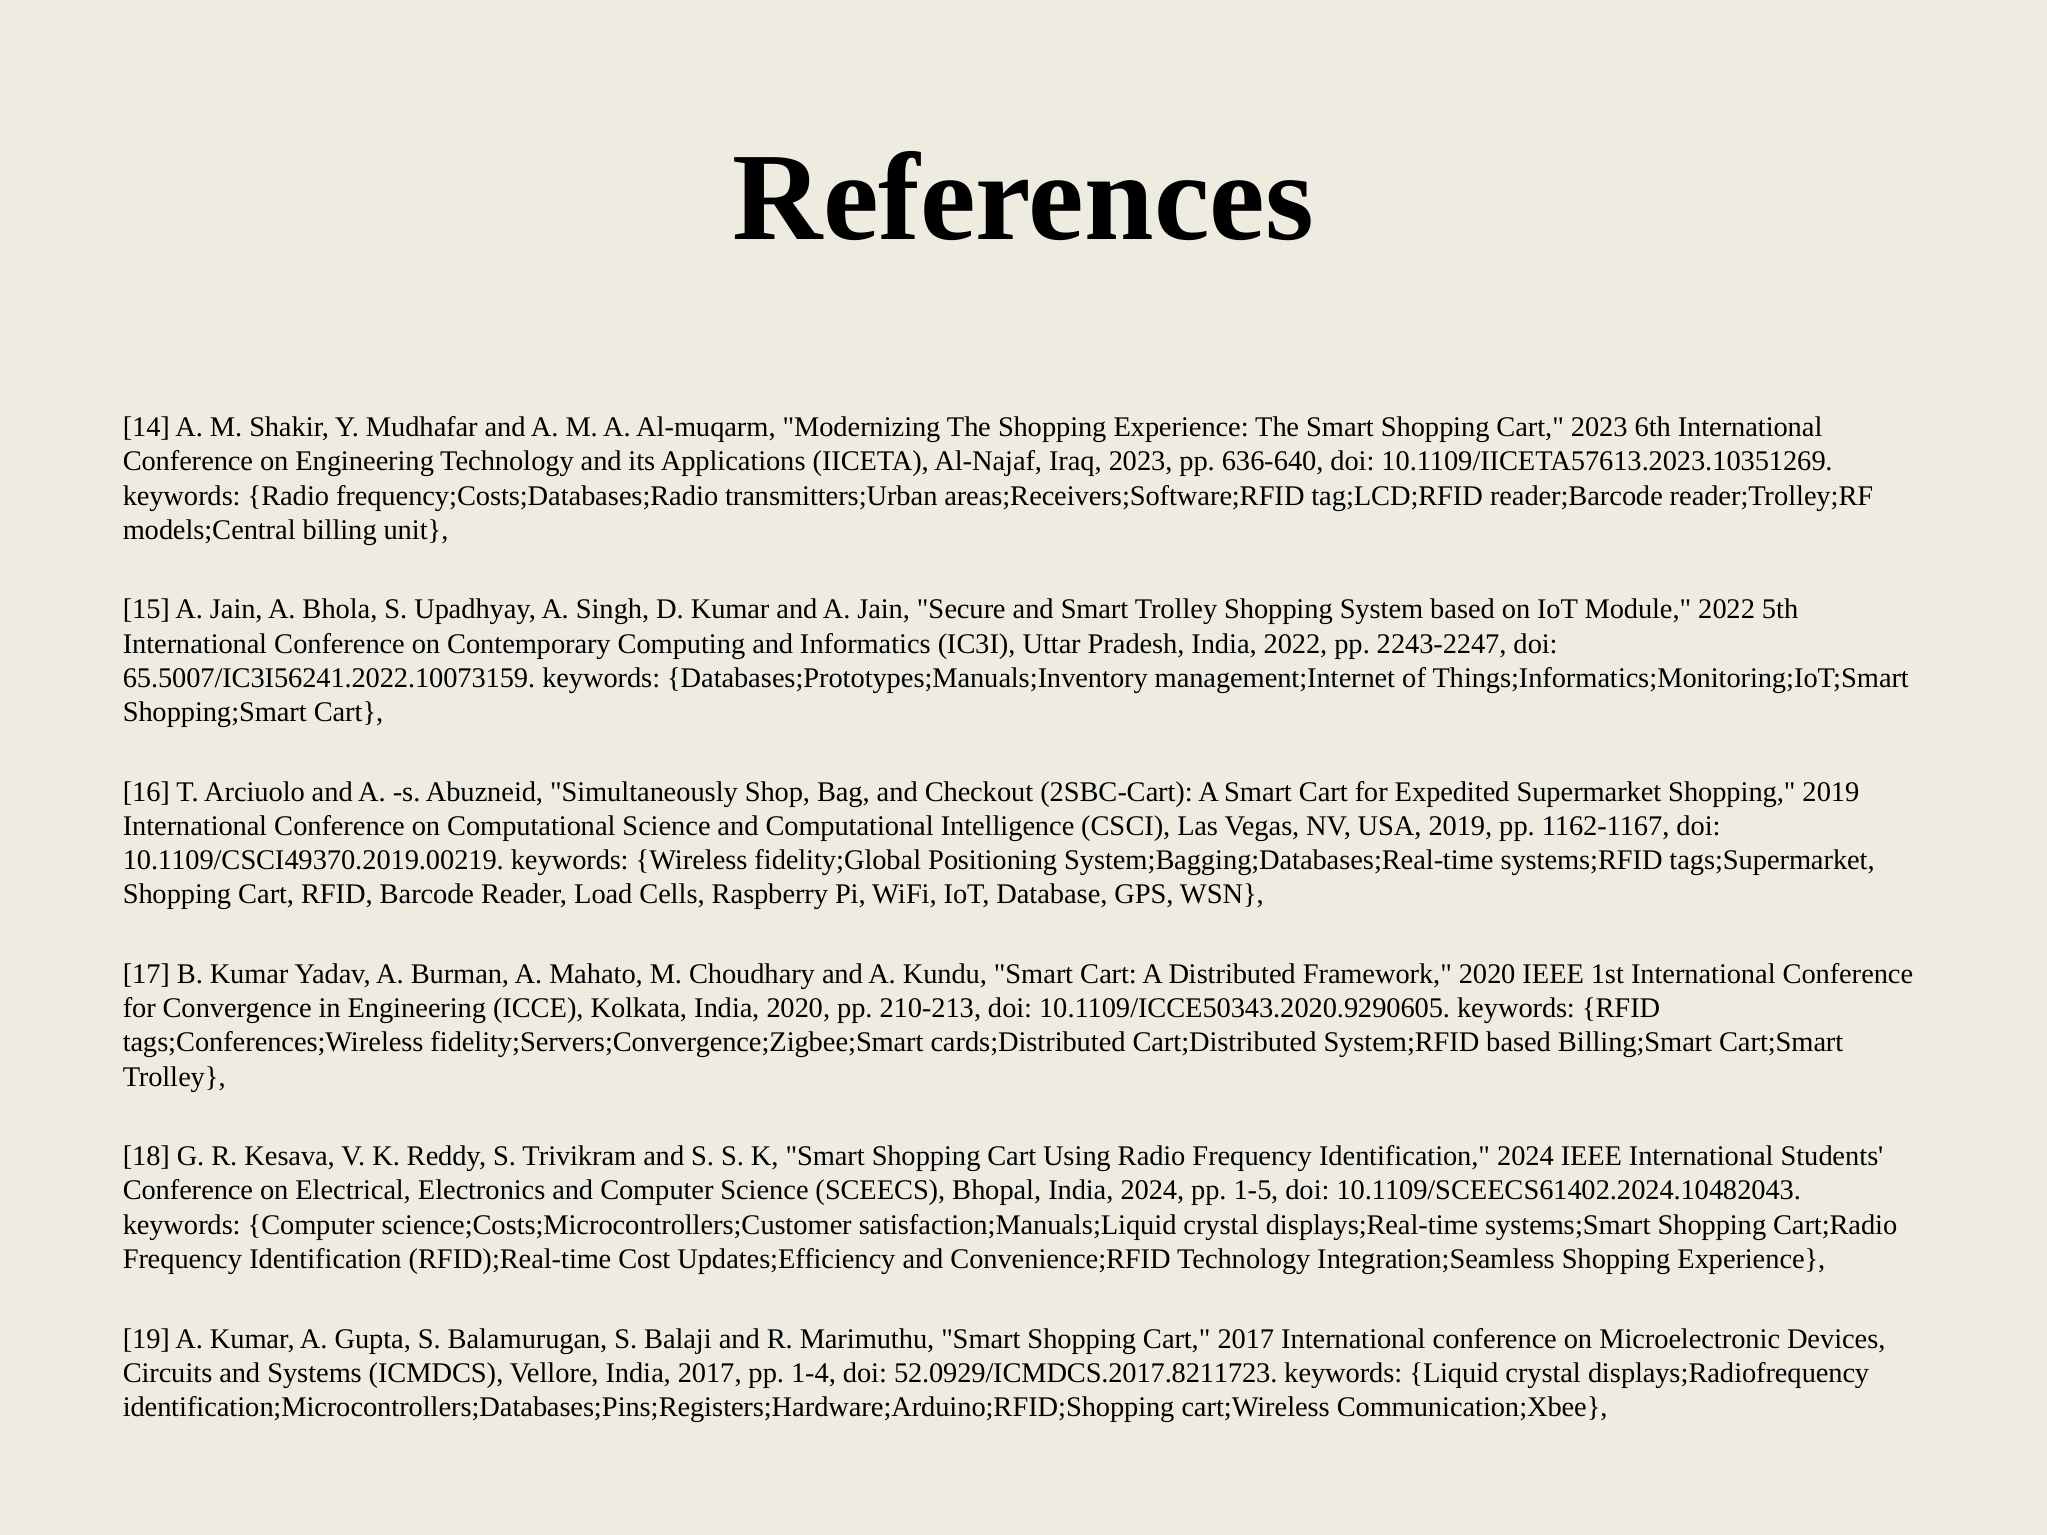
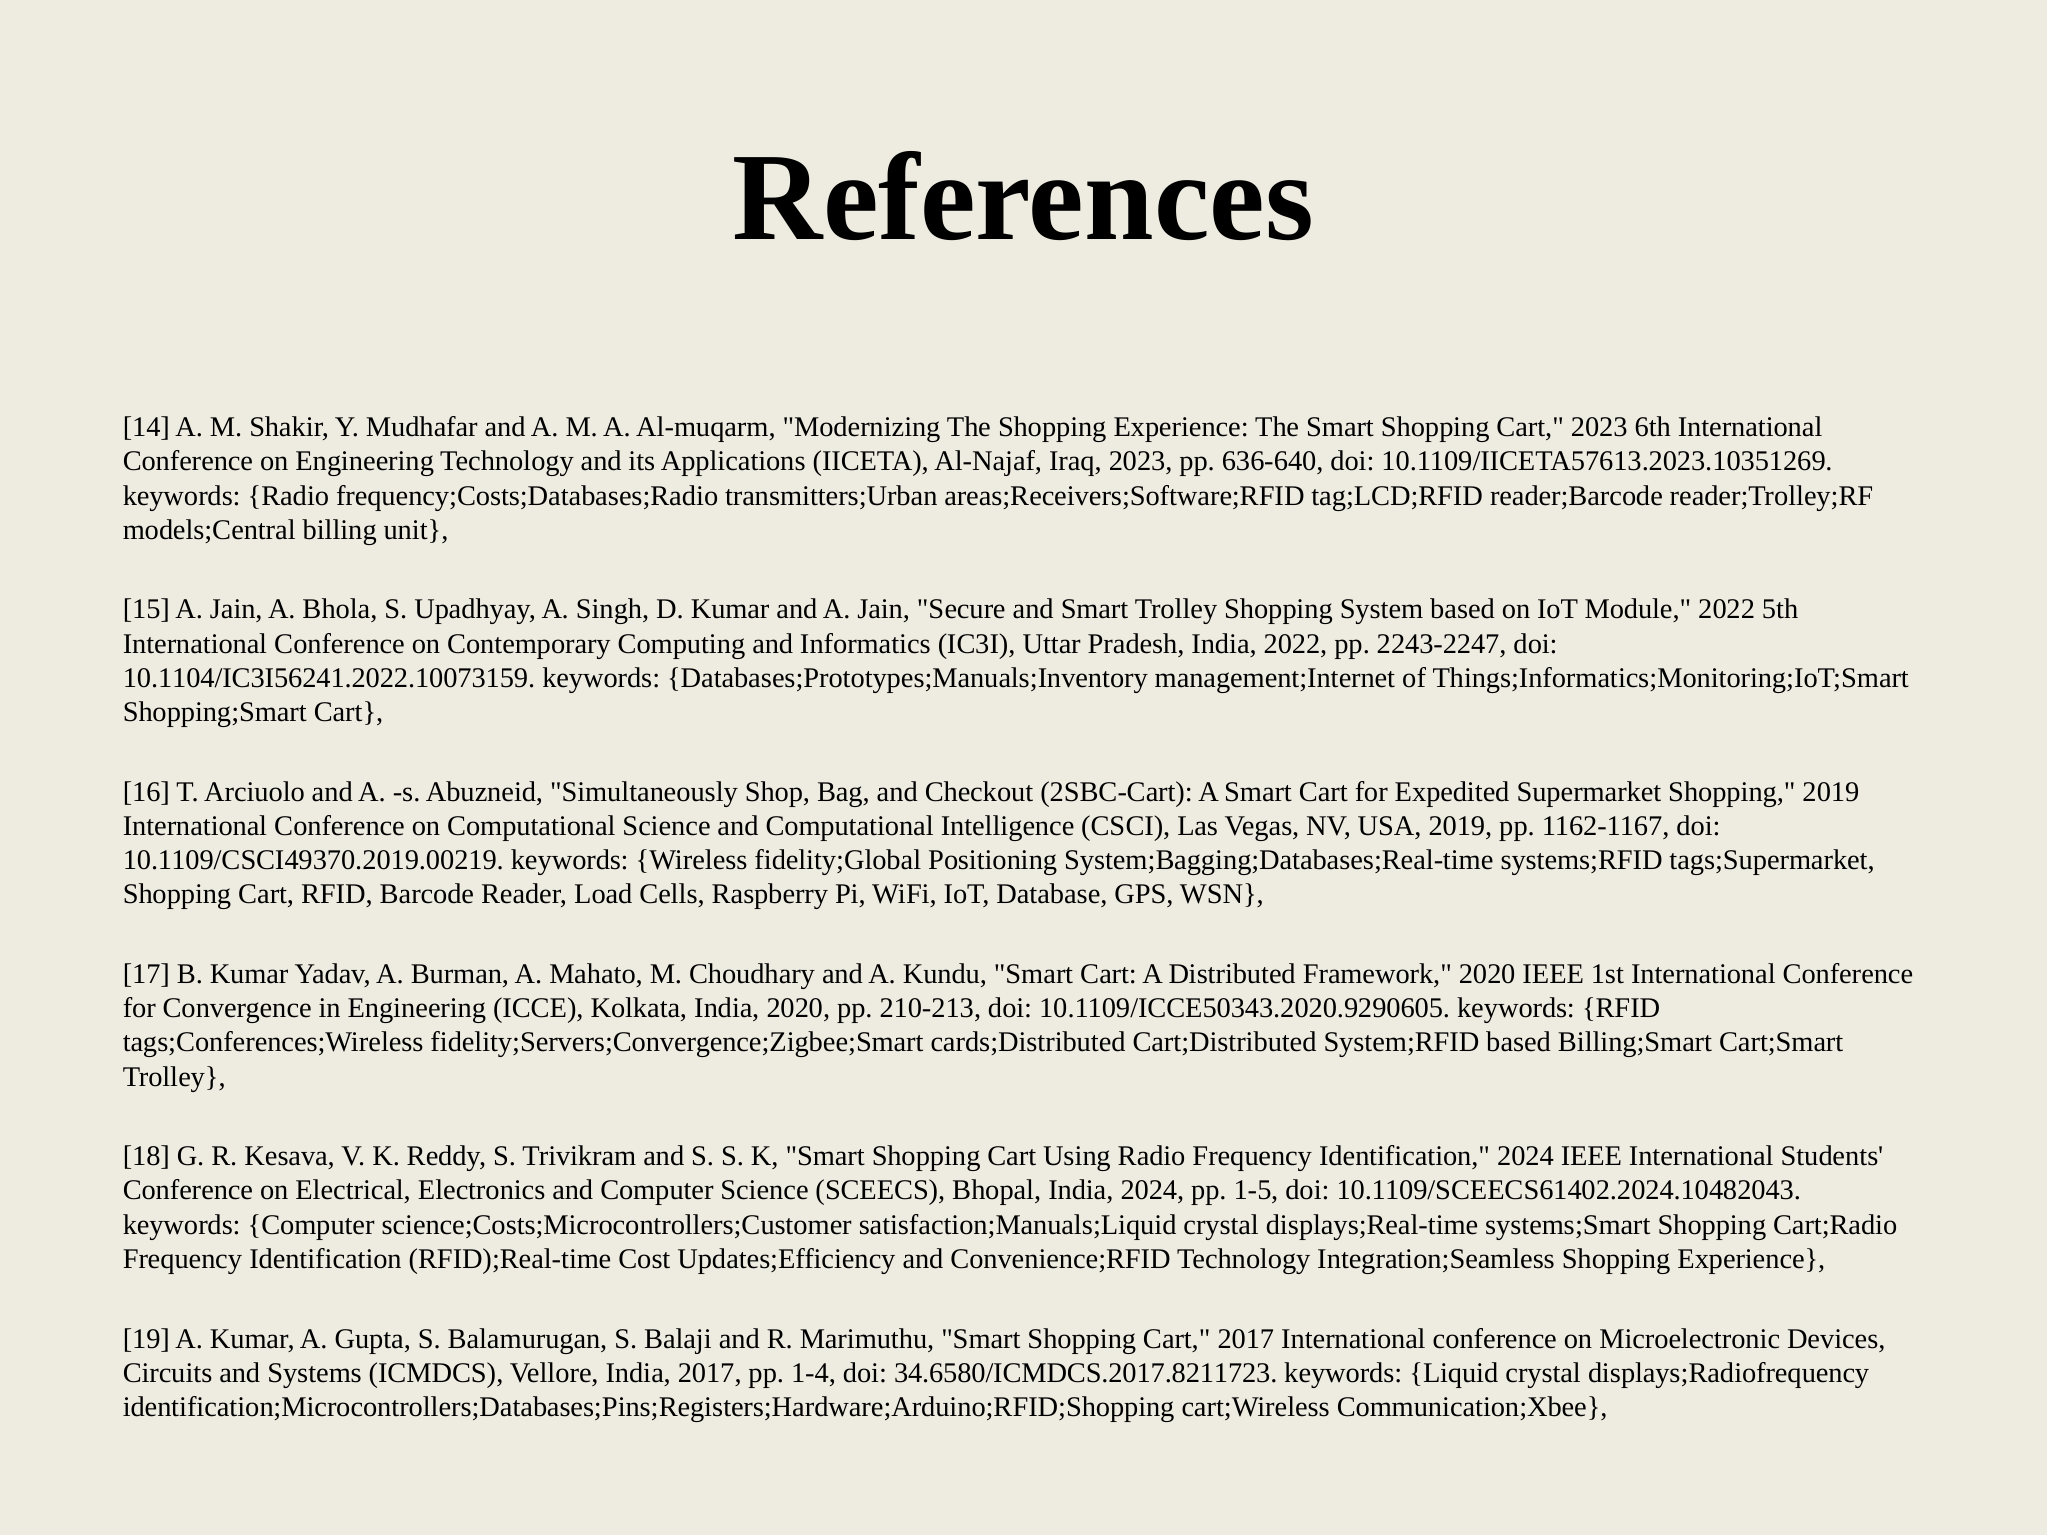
65.5007/IC3I56241.2022.10073159: 65.5007/IC3I56241.2022.10073159 -> 10.1104/IC3I56241.2022.10073159 (329, 678)
52.0929/ICMDCS.2017.8211723: 52.0929/ICMDCS.2017.8211723 -> 34.6580/ICMDCS.2017.8211723 (1086, 1373)
